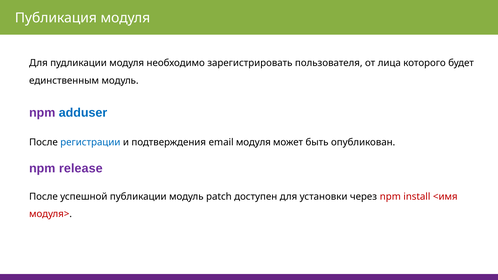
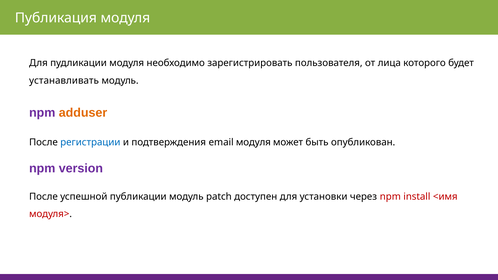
единственным: единственным -> устанавливать (64, 81)
adduser colour: blue -> orange (83, 113)
release: release -> version (81, 168)
